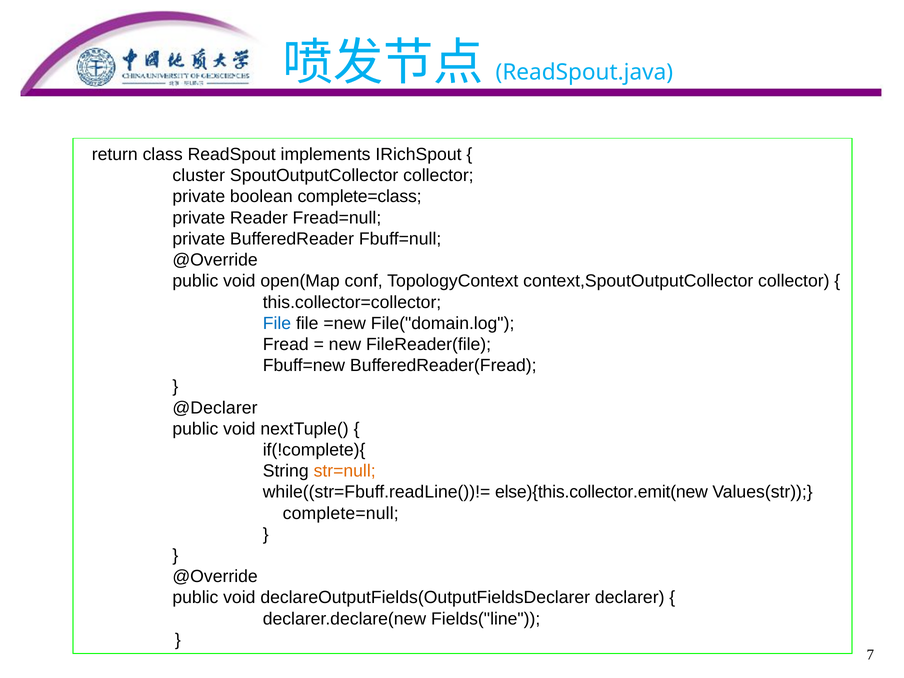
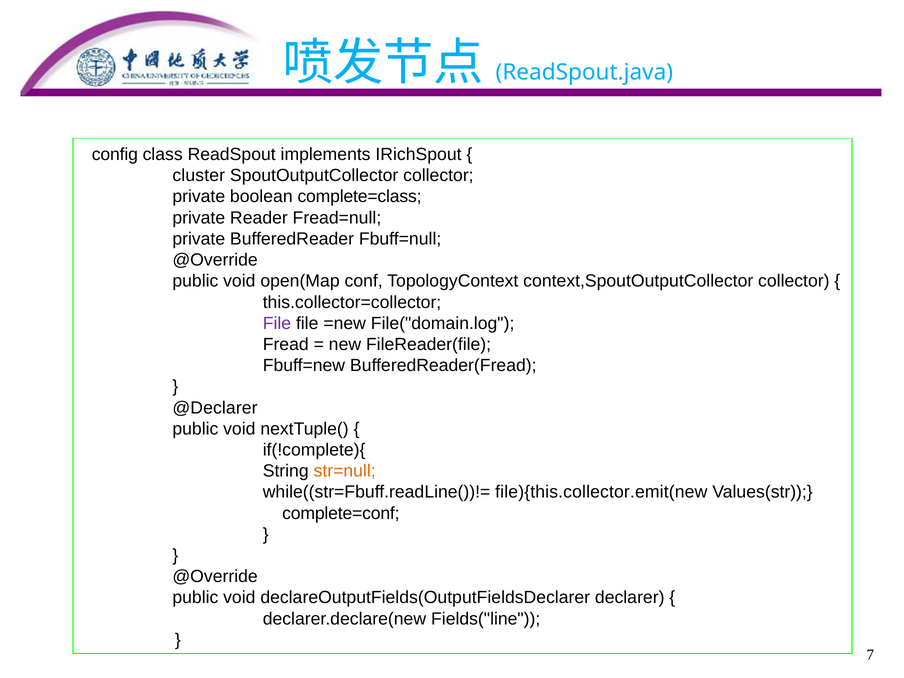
return: return -> config (115, 154)
File colour: blue -> purple (277, 323)
else){this.collector.emit(new: else){this.collector.emit(new -> file){this.collector.emit(new (601, 492)
complete=null: complete=null -> complete=conf (341, 513)
